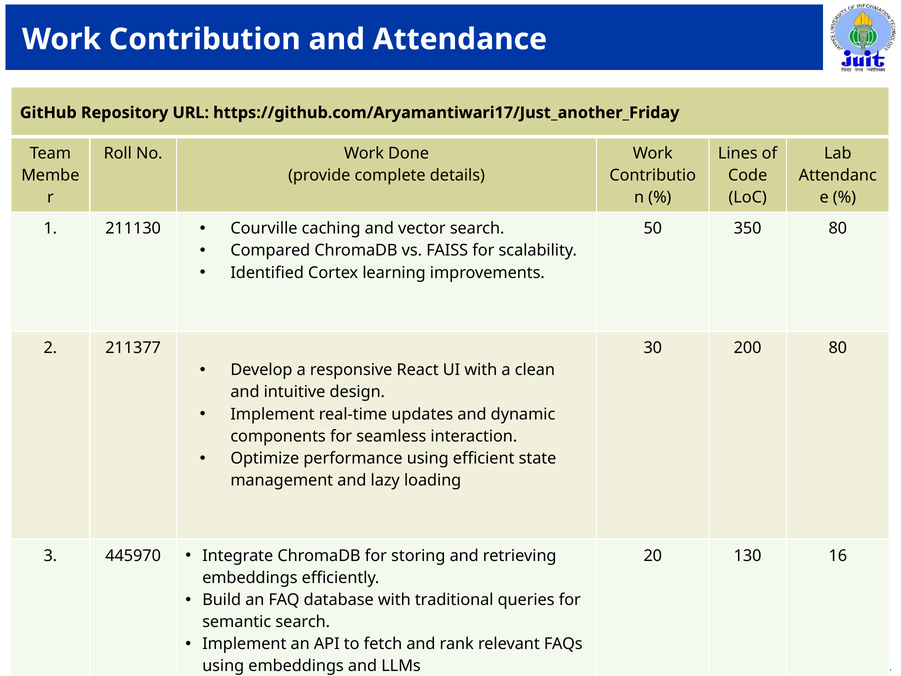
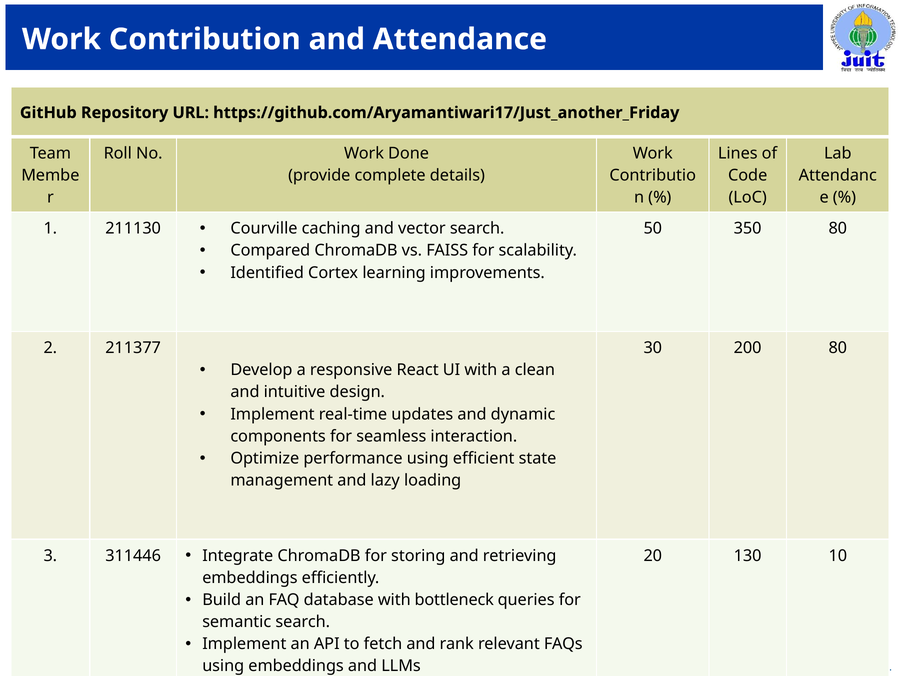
445970: 445970 -> 311446 (133, 555)
16: 16 -> 10 (838, 555)
traditional: traditional -> bottleneck (454, 600)
